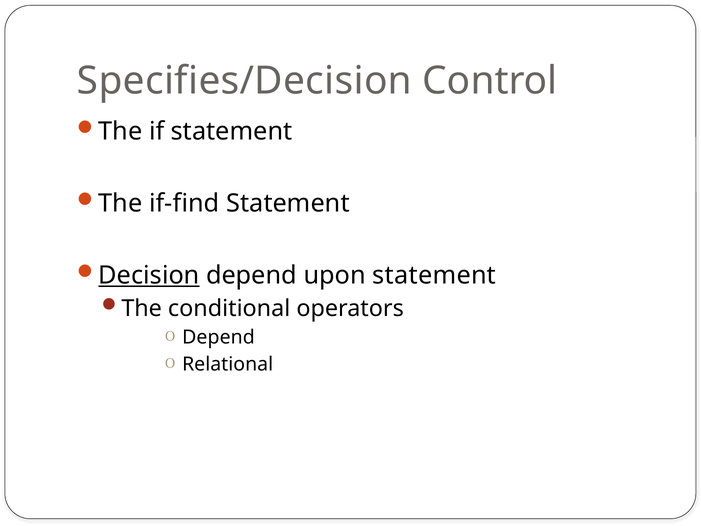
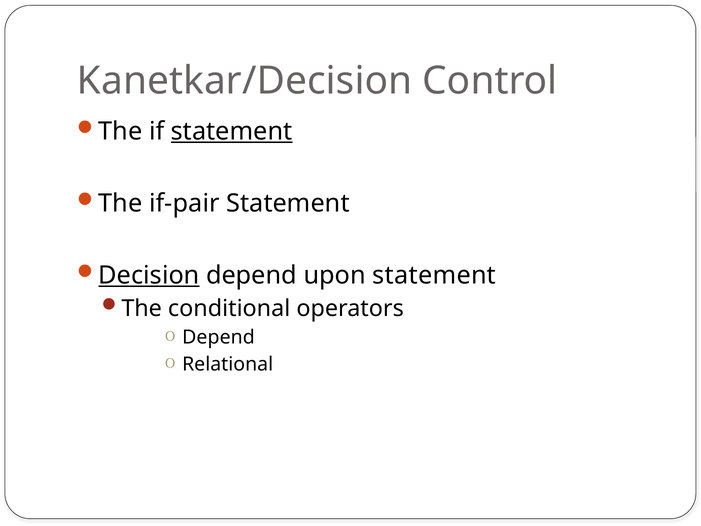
Specifies/Decision: Specifies/Decision -> Kanetkar/Decision (245, 81)
statement underline: none -> present (232, 131)
if-find: if-find -> if-pair (184, 203)
